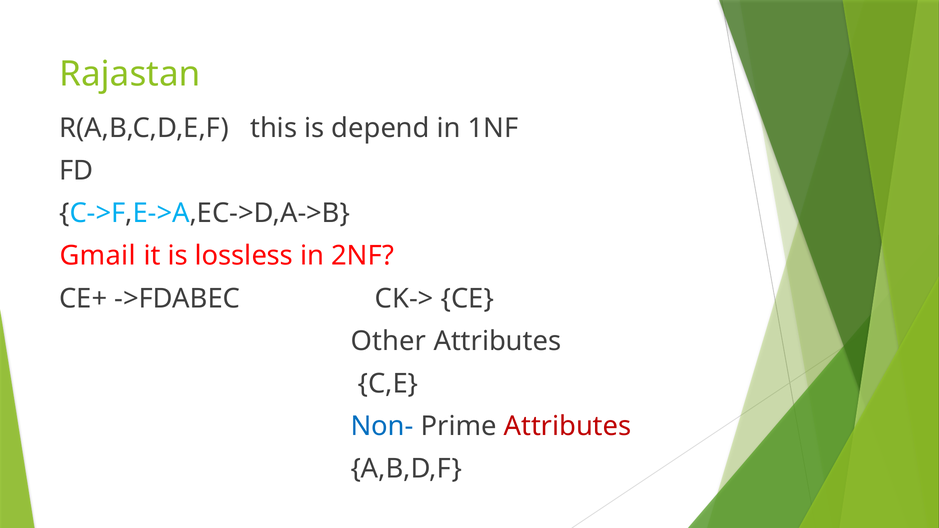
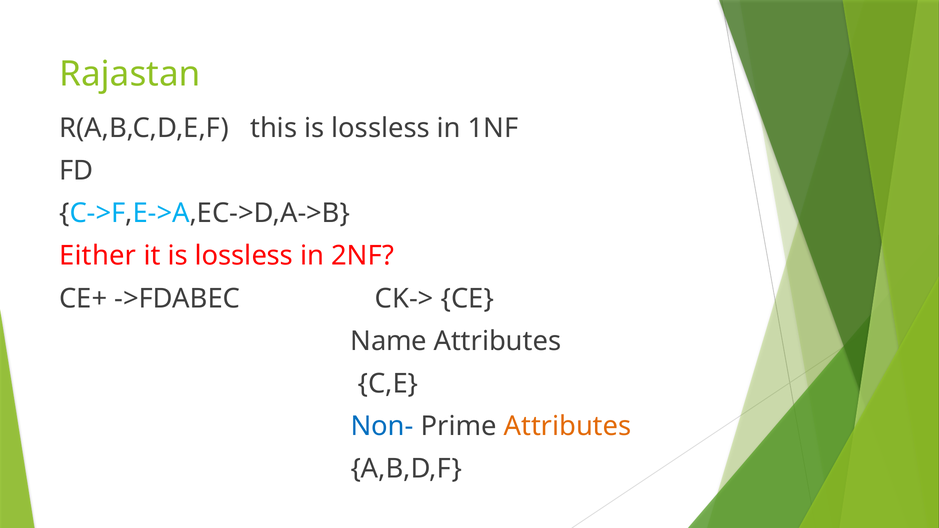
this is depend: depend -> lossless (381, 128)
Gmail: Gmail -> Either (98, 256)
Other: Other -> Name (389, 341)
Attributes colour: red -> orange (568, 426)
